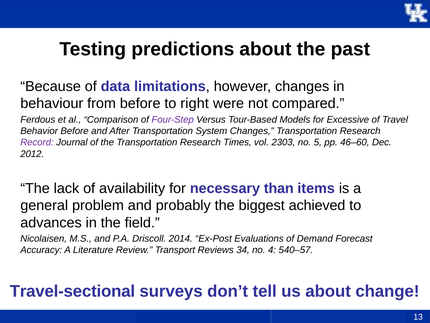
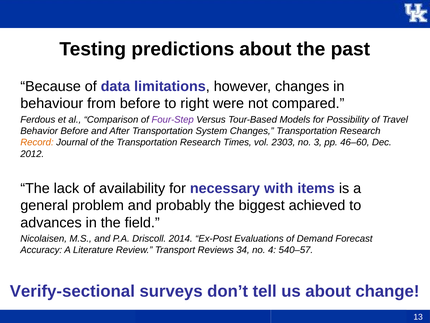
Excessive: Excessive -> Possibility (348, 119)
Record colour: purple -> orange (37, 142)
5: 5 -> 3 (318, 142)
than: than -> with (279, 188)
Travel-sectional: Travel-sectional -> Verify-sectional (72, 291)
